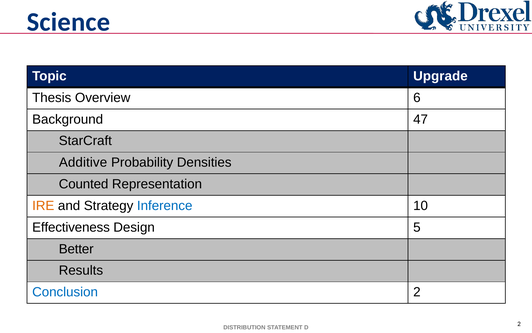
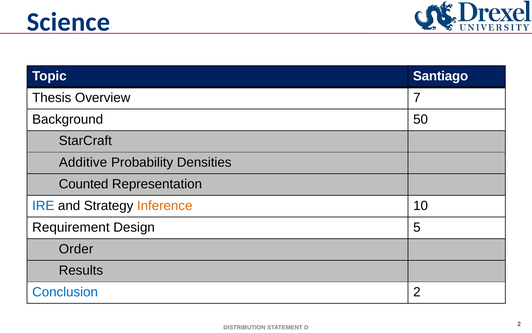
Upgrade: Upgrade -> Santiago (441, 76)
6: 6 -> 7 (417, 98)
47: 47 -> 50 (421, 119)
IRE colour: orange -> blue (43, 205)
Inference colour: blue -> orange (165, 205)
Effectiveness: Effectiveness -> Requirement (71, 227)
Better: Better -> Order (76, 249)
